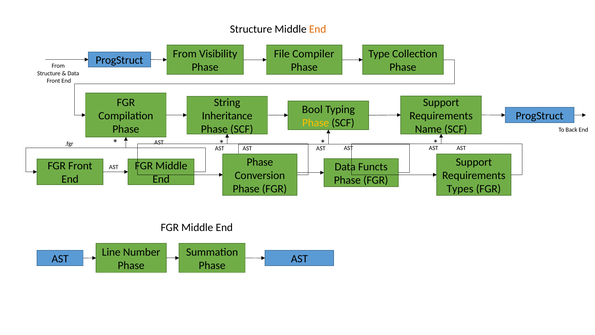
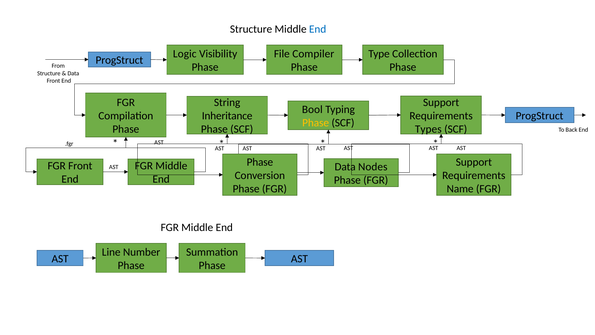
End colour: orange -> blue (318, 29)
From: From -> Logic (185, 54)
Name: Name -> Types (428, 129)
Functs: Functs -> Nodes (373, 167)
Types: Types -> Name (460, 189)
